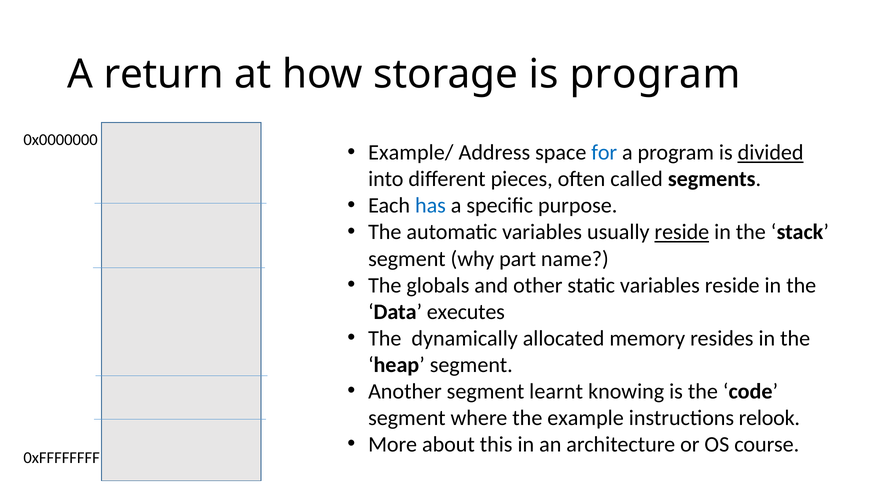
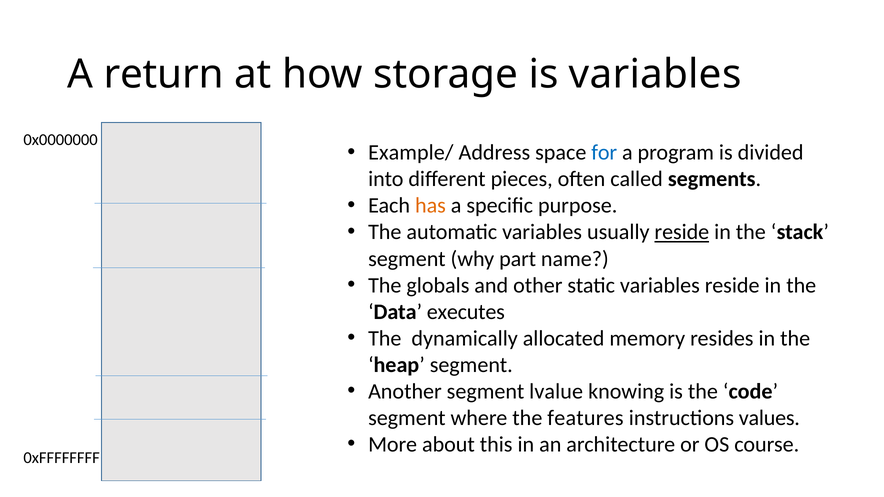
is program: program -> variables (655, 74)
divided underline: present -> none (771, 153)
has colour: blue -> orange (430, 206)
learnt: learnt -> lvalue (556, 391)
example: example -> features (585, 418)
relook: relook -> values (769, 418)
